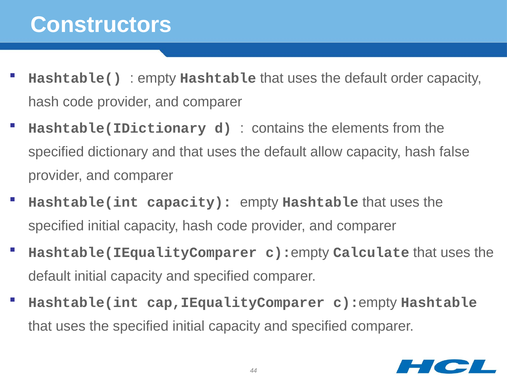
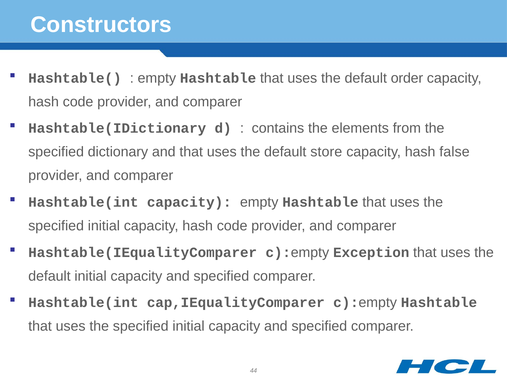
allow: allow -> store (326, 152)
Calculate: Calculate -> Exception (371, 252)
